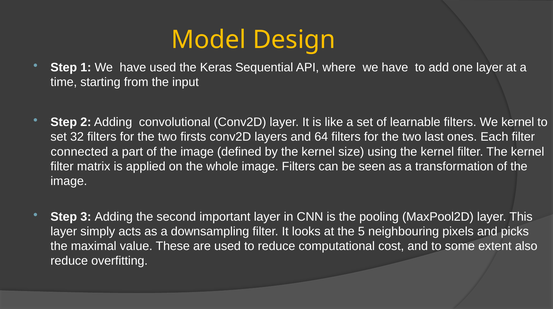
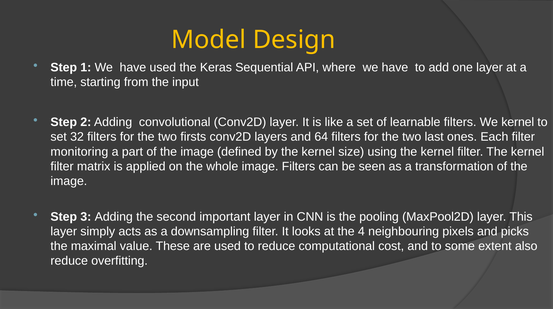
connected: connected -> monitoring (79, 151)
5: 5 -> 4 (361, 231)
